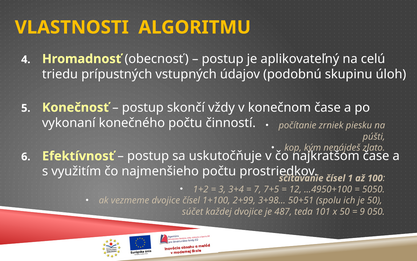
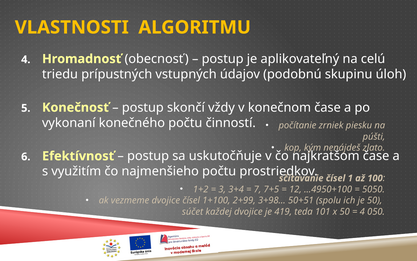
487: 487 -> 419 (283, 211)
9: 9 -> 4 (362, 211)
